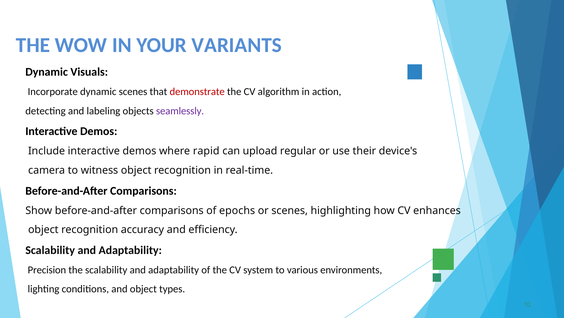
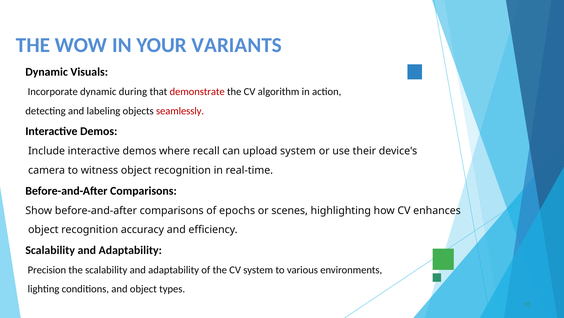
dynamic scenes: scenes -> during (133, 92)
seamlessly colour: purple -> red (180, 111)
rapid: rapid -> recall (206, 151)
upload regular: regular -> system (298, 151)
